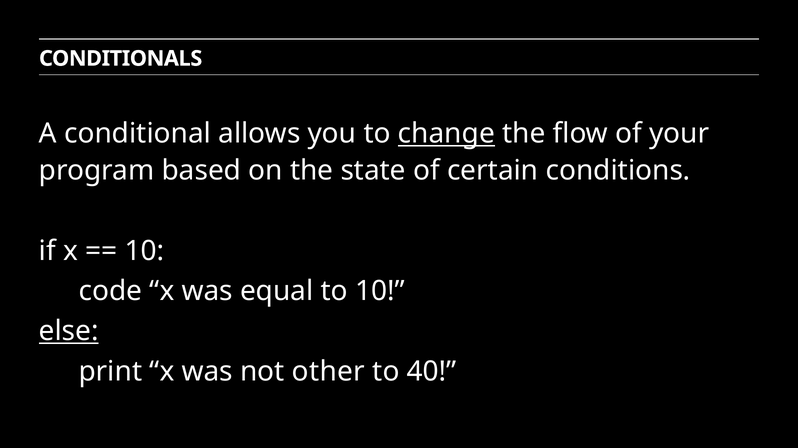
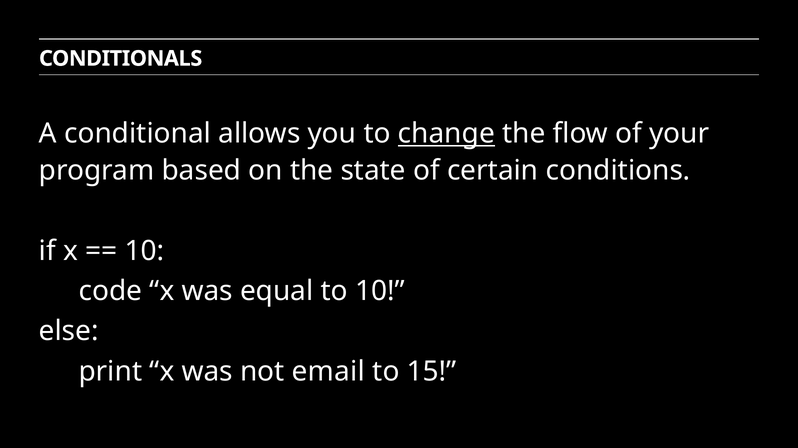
else underline: present -> none (69, 331)
other: other -> email (328, 371)
40: 40 -> 15 (432, 371)
